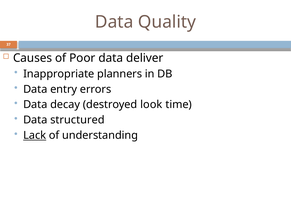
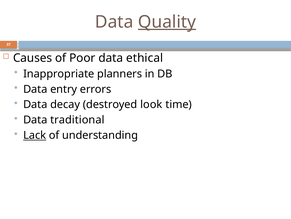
Quality underline: none -> present (167, 22)
deliver: deliver -> ethical (145, 58)
structured: structured -> traditional (77, 120)
